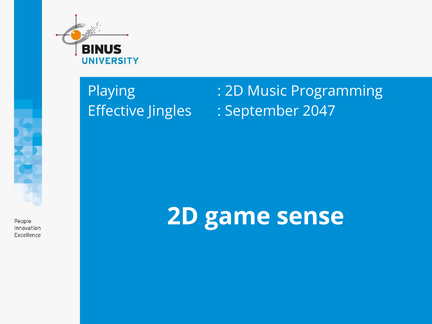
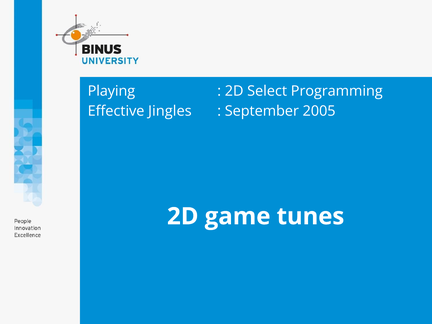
Music: Music -> Select (267, 91)
2047: 2047 -> 2005 (319, 111)
sense: sense -> tunes (310, 216)
